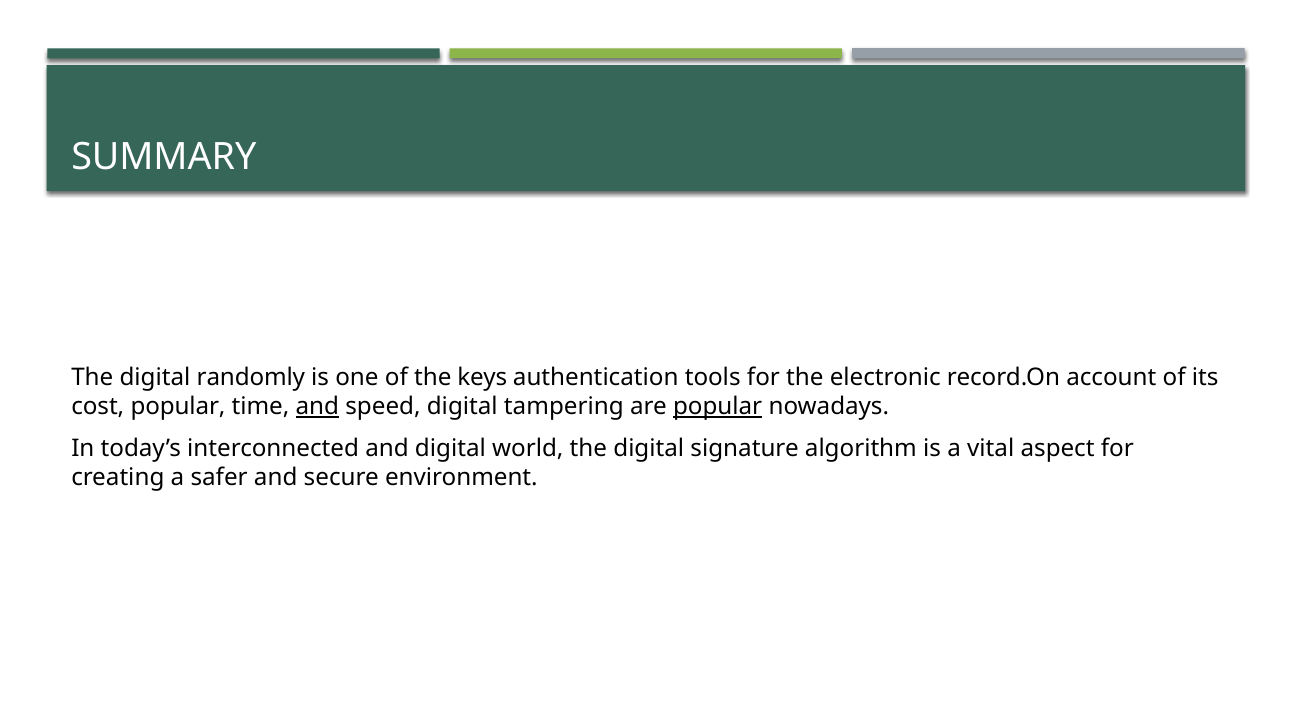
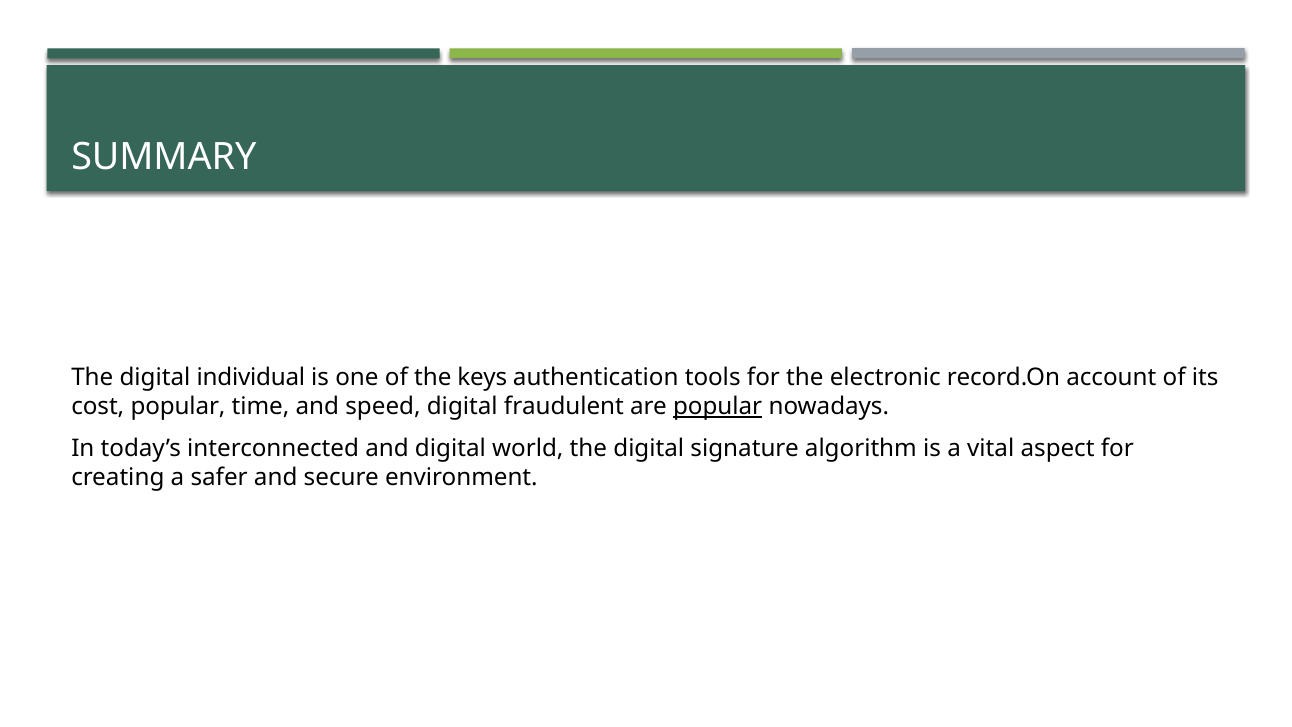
randomly: randomly -> individual (251, 378)
and underline: present -> none (317, 407)
tampering: tampering -> fraudulent (564, 407)
